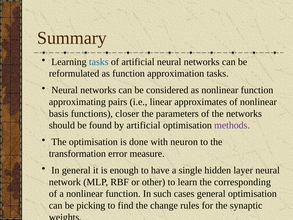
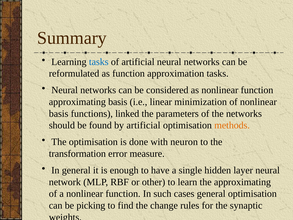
approximating pairs: pairs -> basis (118, 102)
approximates: approximates -> minimization (201, 102)
closer: closer -> linked (127, 113)
methods colour: purple -> orange (232, 125)
the corresponding: corresponding -> approximating (242, 182)
